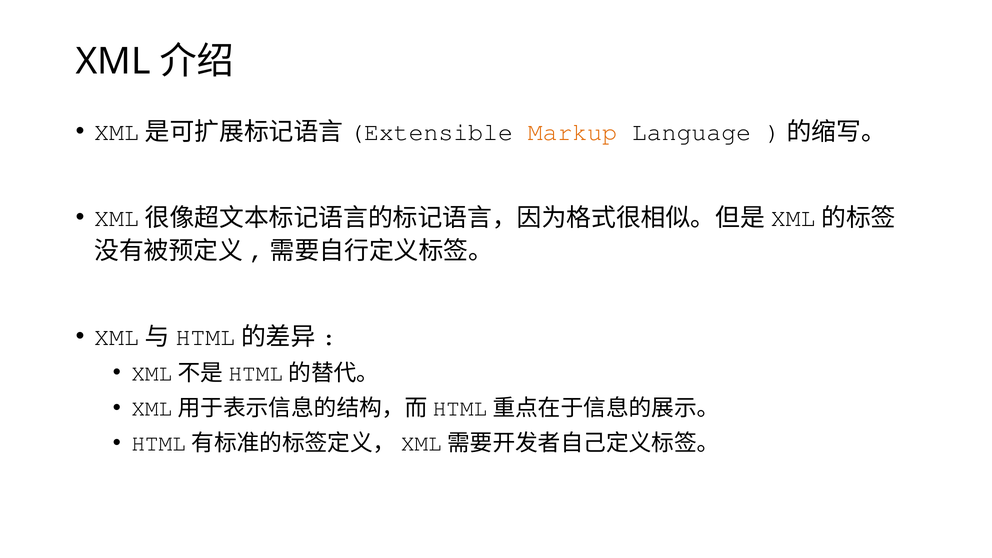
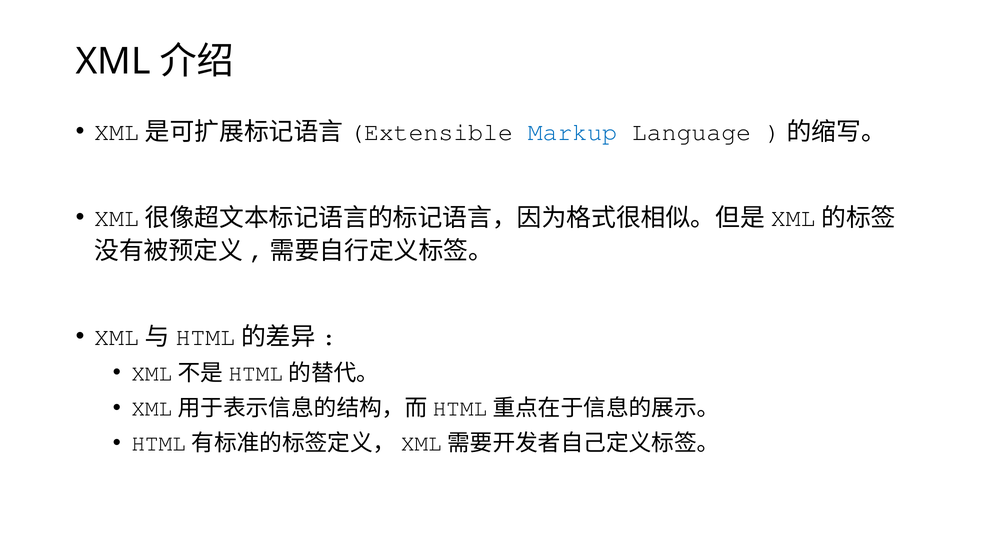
Markup colour: orange -> blue (572, 132)
